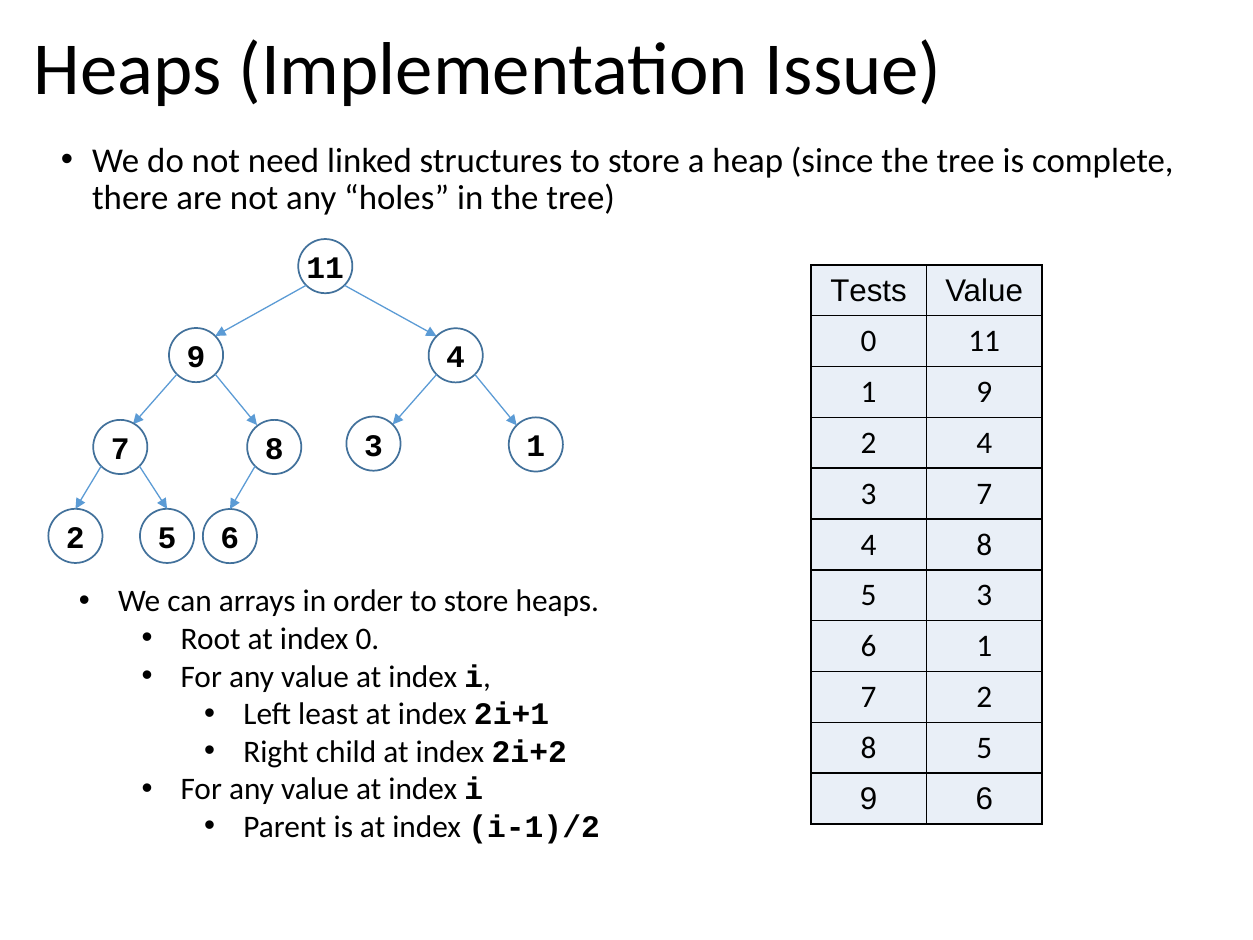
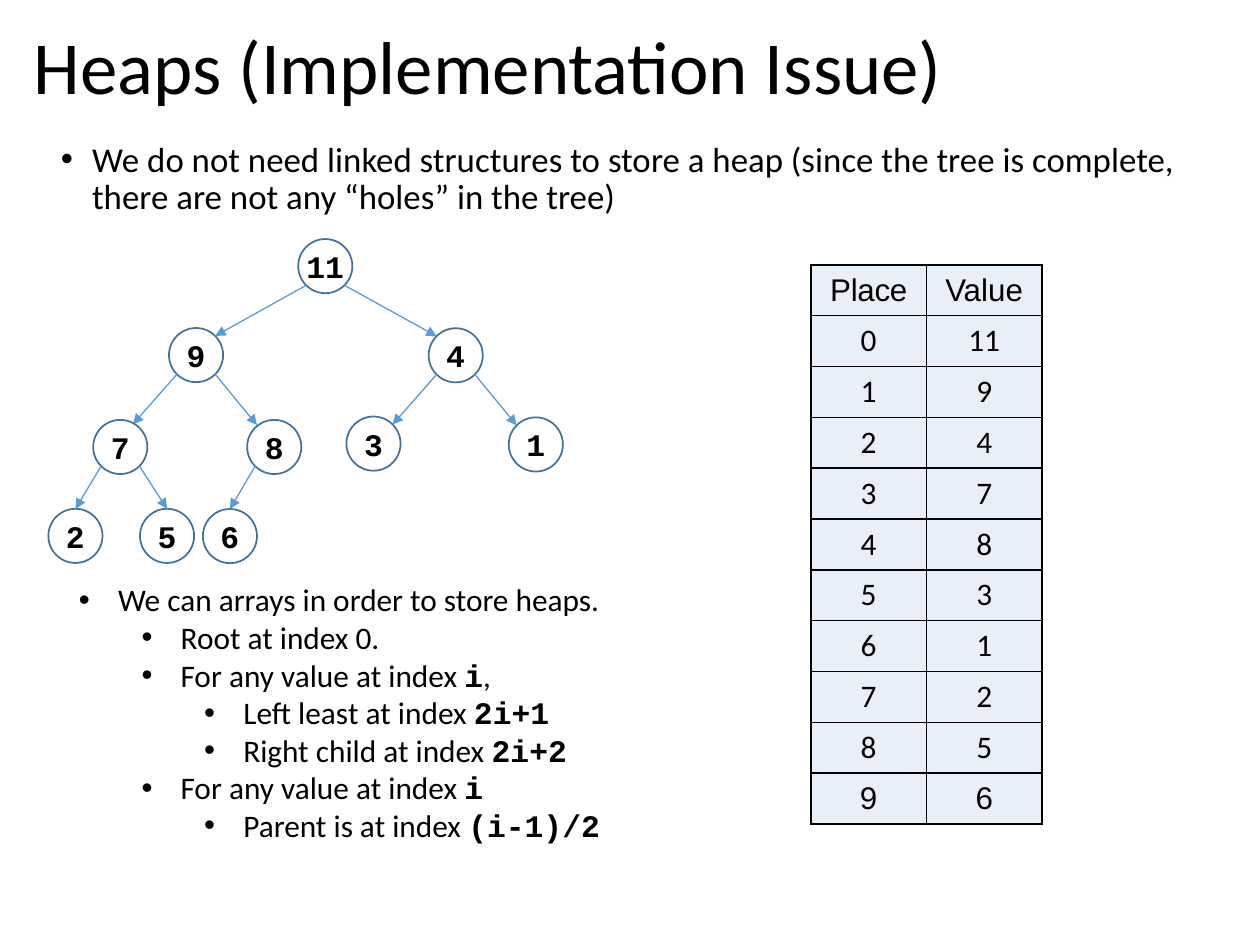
Tests: Tests -> Place (869, 291)
